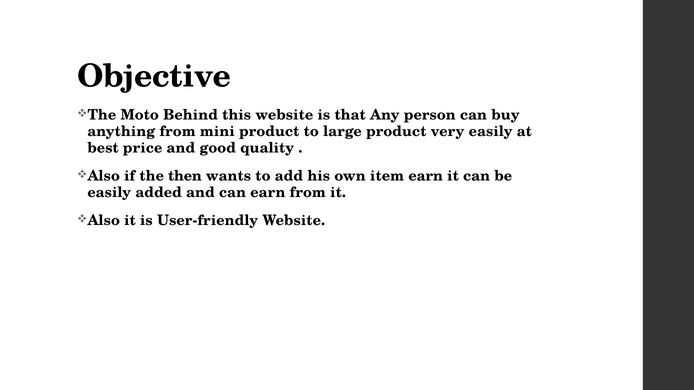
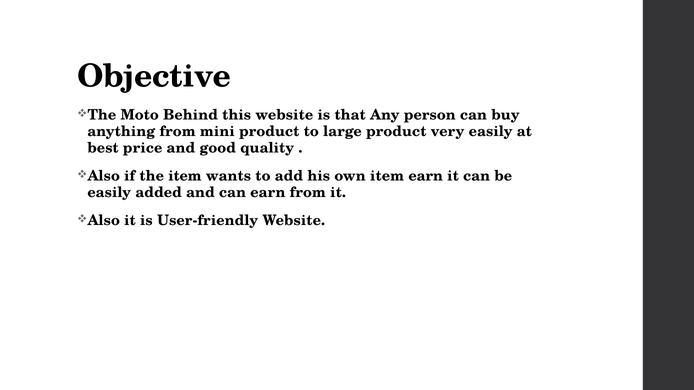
the then: then -> item (185, 176)
